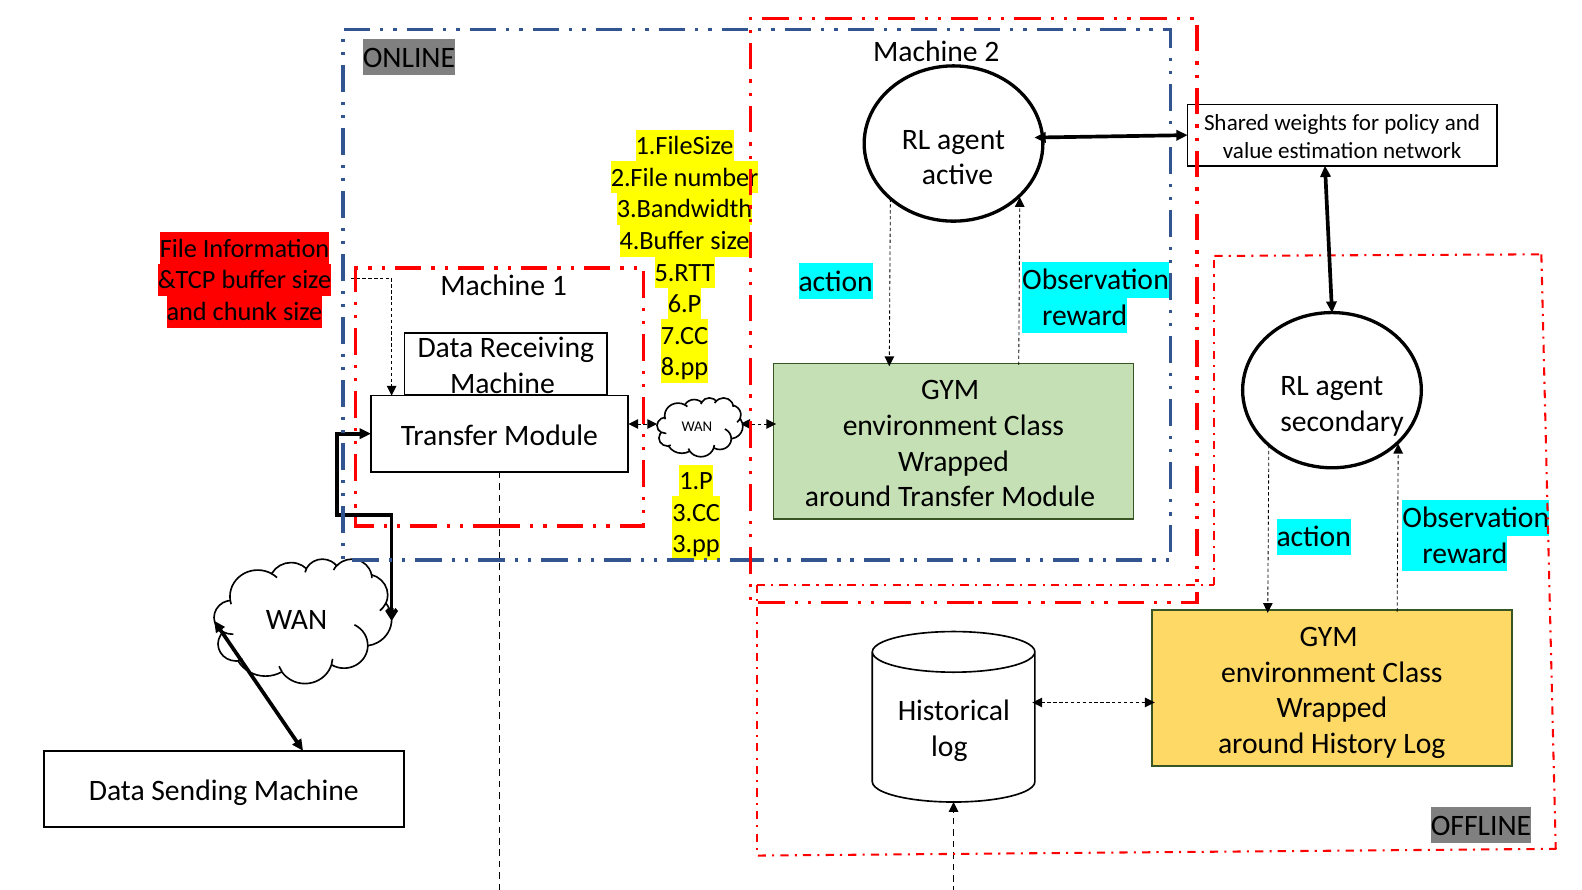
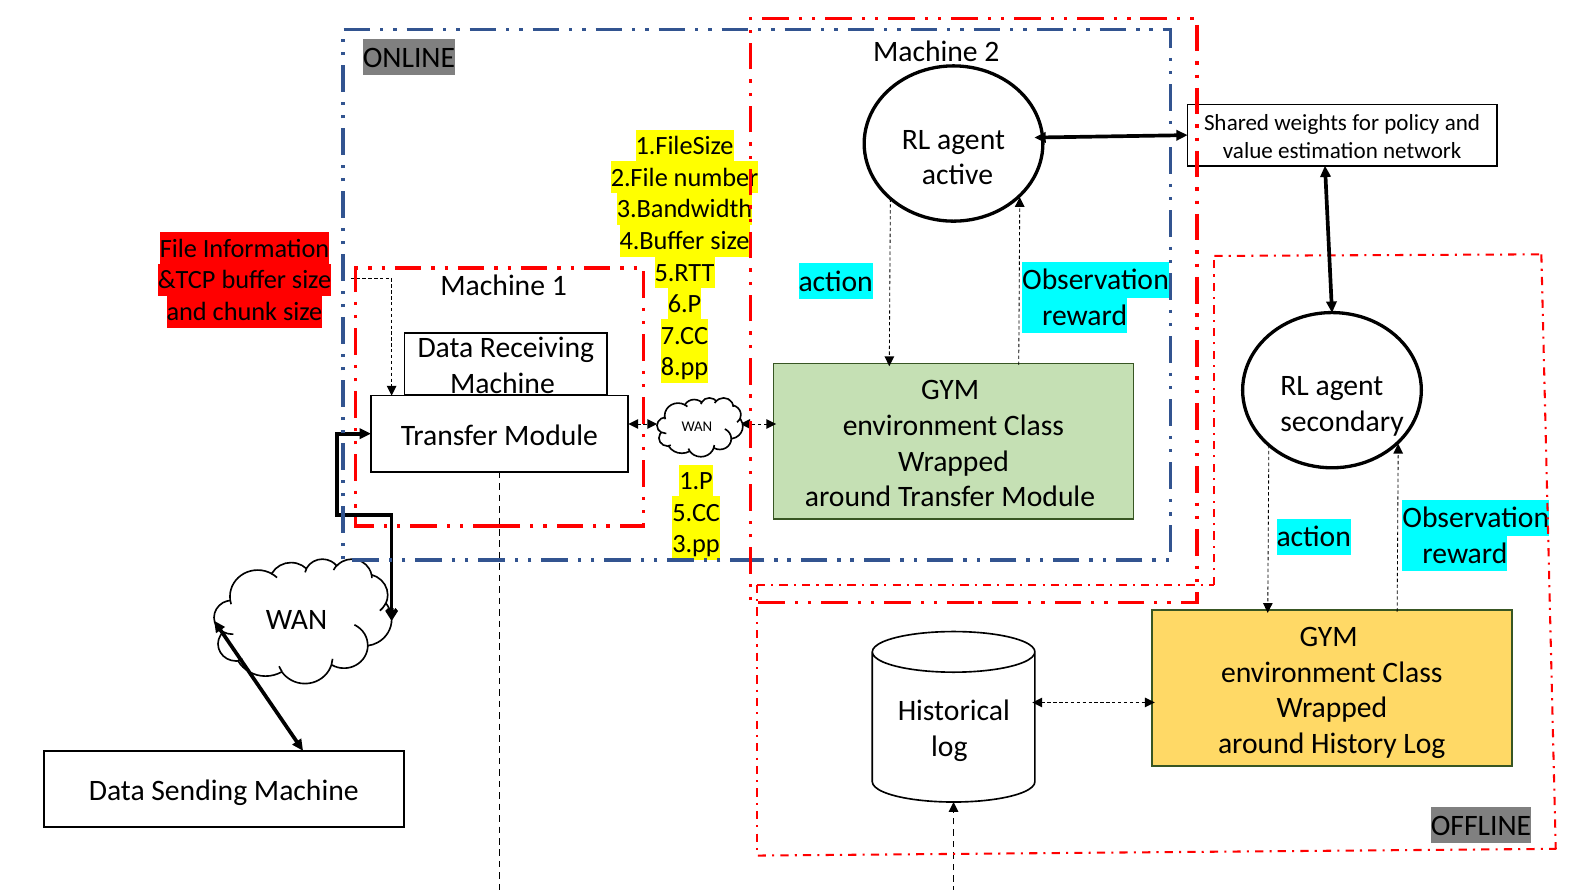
3.CC: 3.CC -> 5.CC (696, 512)
